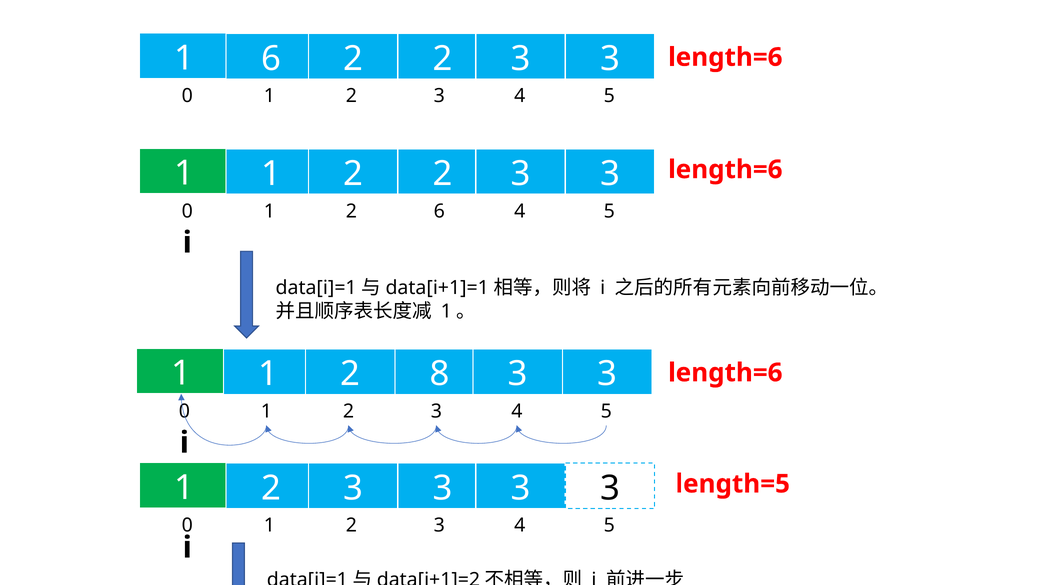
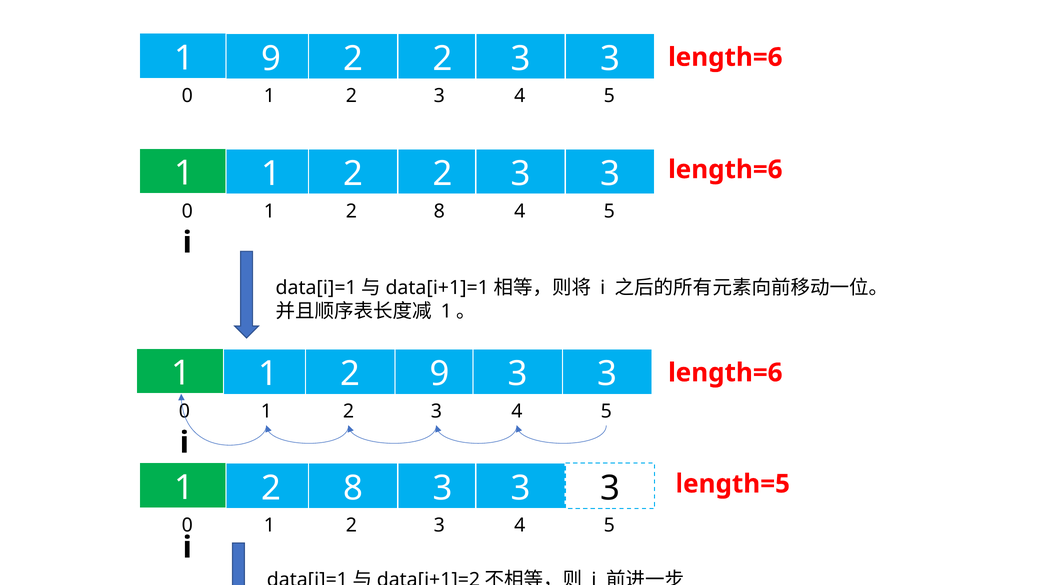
1 6: 6 -> 9 (271, 59)
0 1 2 6: 6 -> 8 (439, 211)
2 8: 8 -> 9 (440, 374)
3: 3 -> 8 (353, 489)
